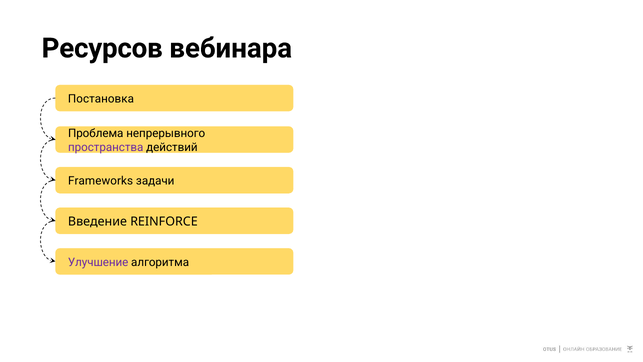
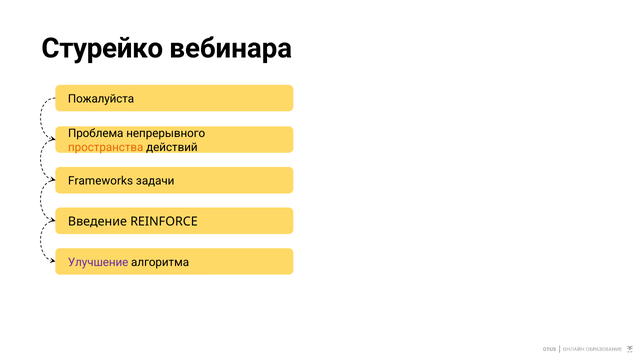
Ресурсов: Ресурсов -> Стурейко (102, 48)
Постановка: Постановка -> Пожалуйста (101, 99)
пространства colour: purple -> orange (106, 147)
